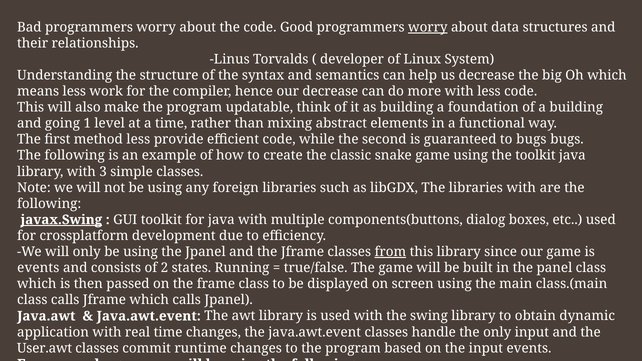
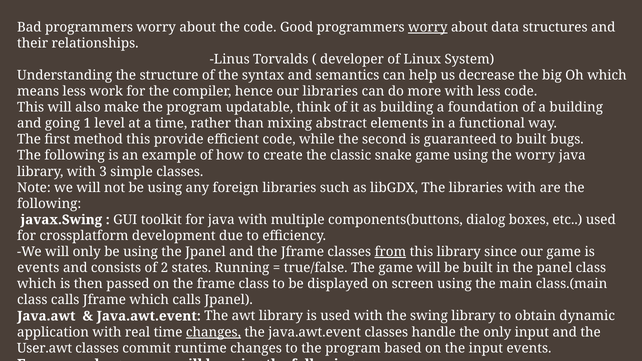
our decrease: decrease -> libraries (330, 91)
method less: less -> this (138, 140)
to bugs: bugs -> built (531, 140)
the toolkit: toolkit -> worry (535, 156)
javax.Swing underline: present -> none (61, 220)
changes underline: none -> present (213, 332)
